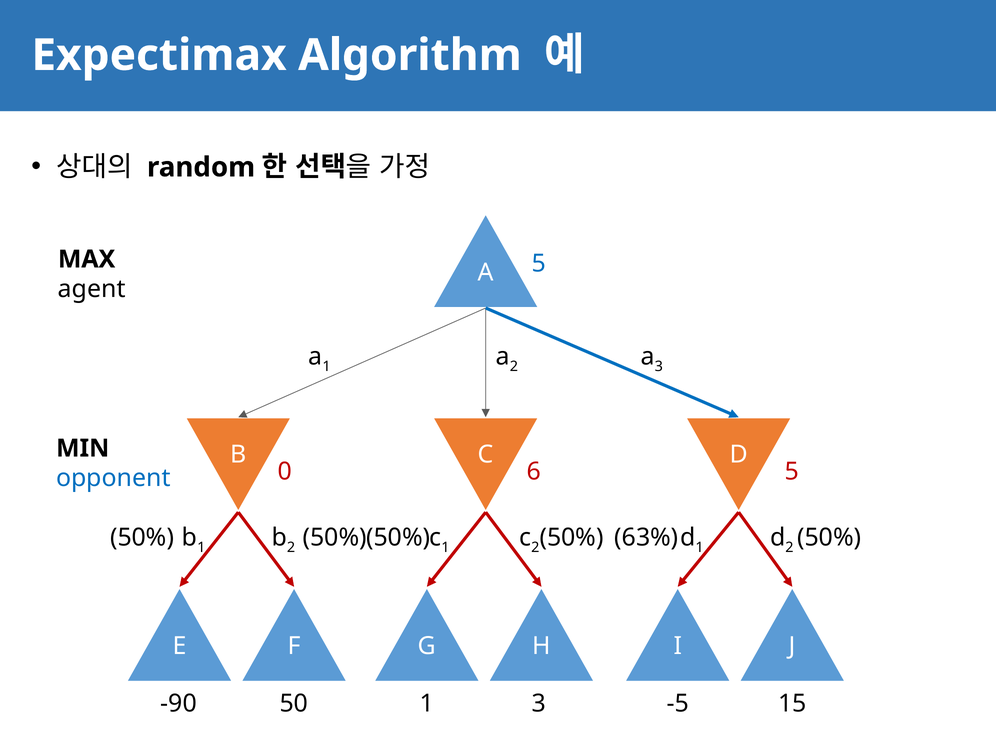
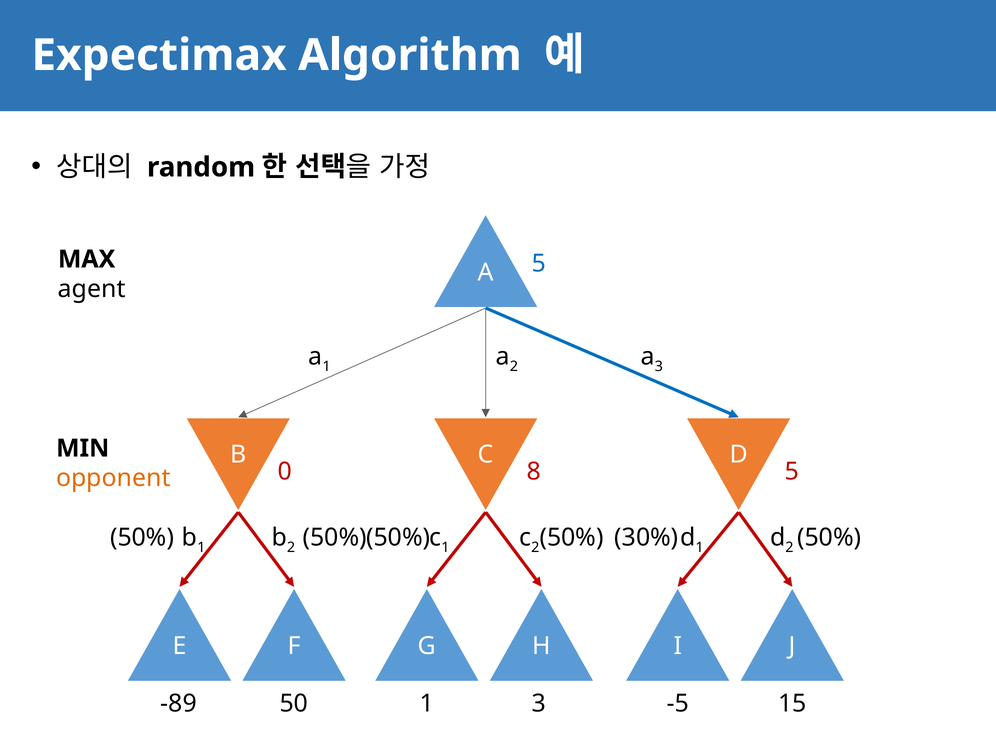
opponent colour: blue -> orange (113, 478)
6: 6 -> 8 (534, 471)
63%: 63% -> 30% (646, 538)
-90: -90 -> -89 (179, 703)
